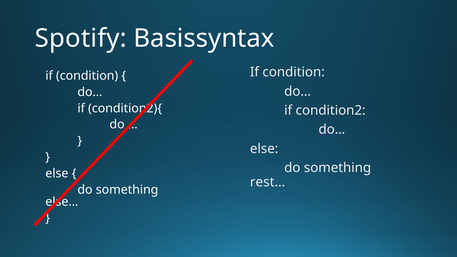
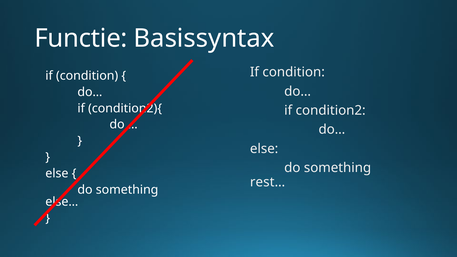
Spotify: Spotify -> Functie (81, 38)
